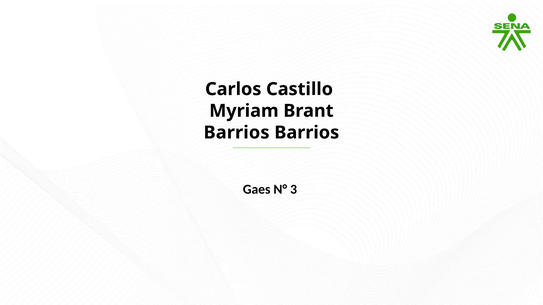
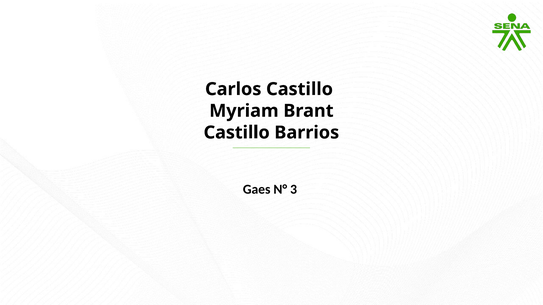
Barrios: Barrios -> Castillo (237, 133)
